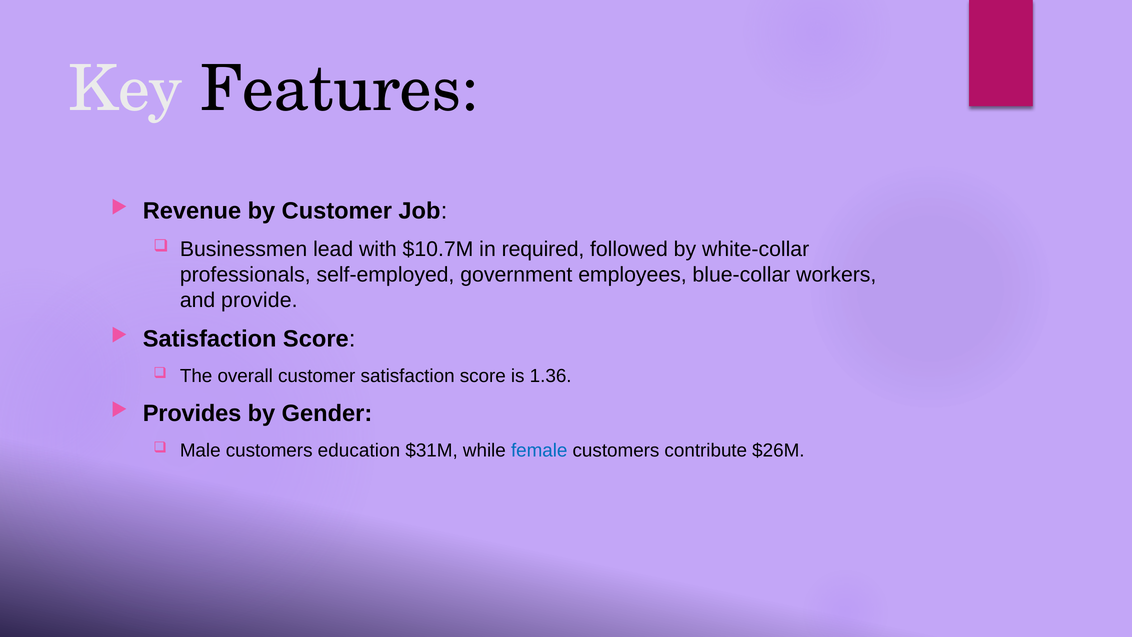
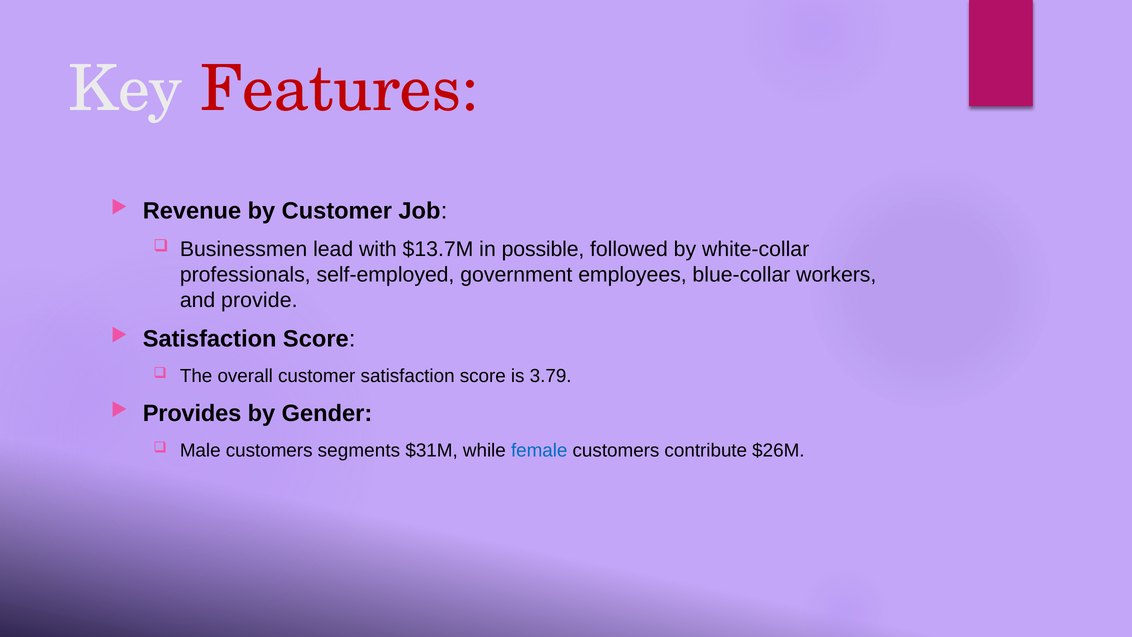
Features colour: black -> red (339, 89)
$10.7M: $10.7M -> $13.7M (438, 249)
required: required -> possible (543, 249)
1.36: 1.36 -> 3.79 (551, 376)
education: education -> segments (359, 450)
